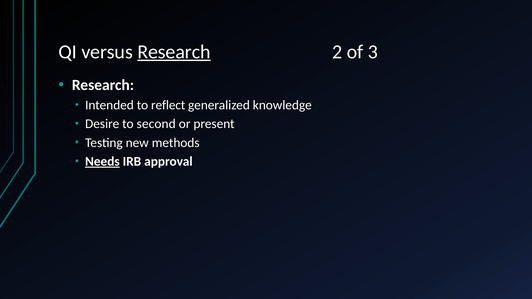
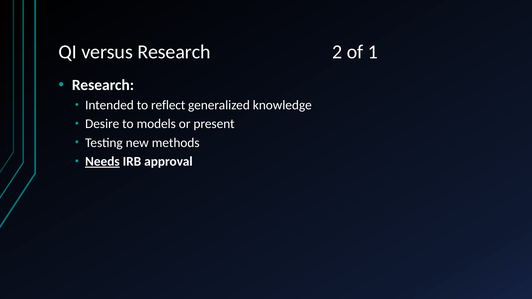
Research underline: present -> none (174, 52)
3: 3 -> 1 (373, 52)
second: second -> models (156, 124)
